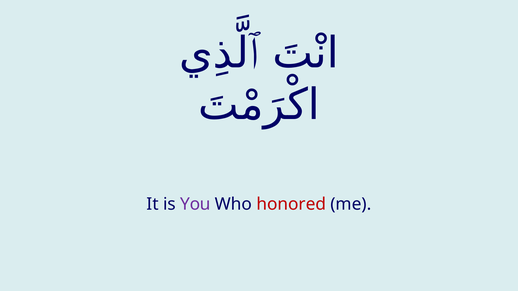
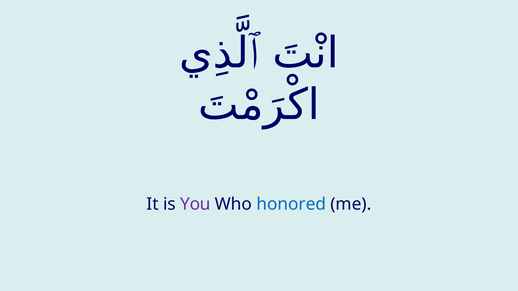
honored colour: red -> blue (291, 205)
